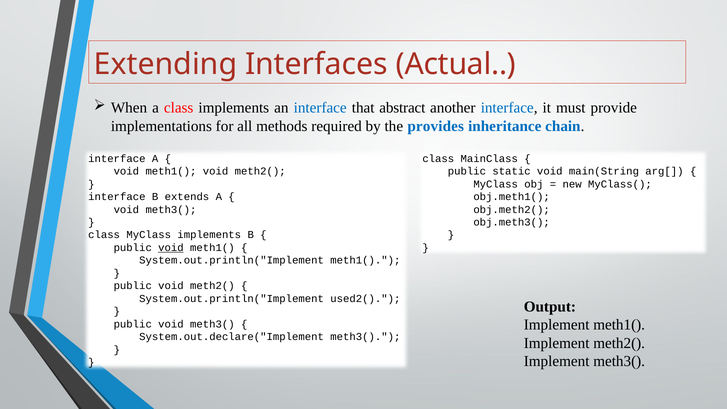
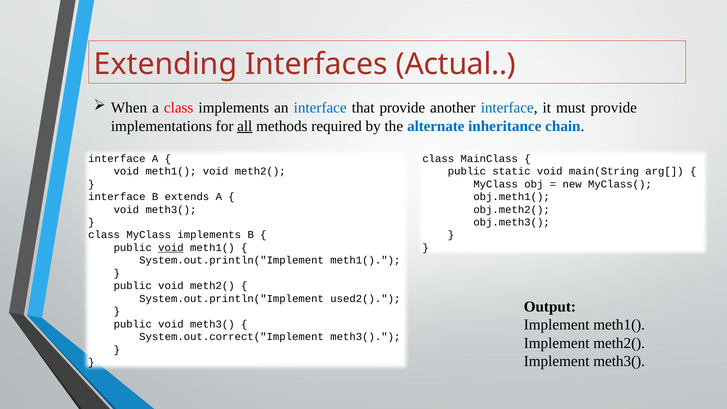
that abstract: abstract -> provide (402, 108)
all underline: none -> present (245, 126)
provides: provides -> alternate (436, 126)
System.out.declare("Implement: System.out.declare("Implement -> System.out.correct("Implement (232, 337)
